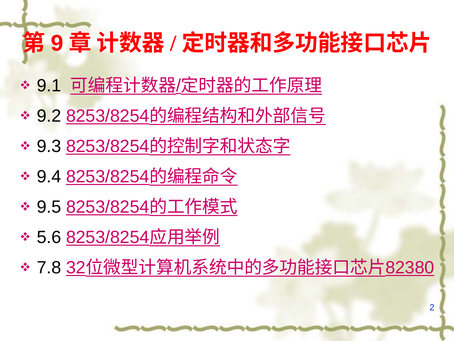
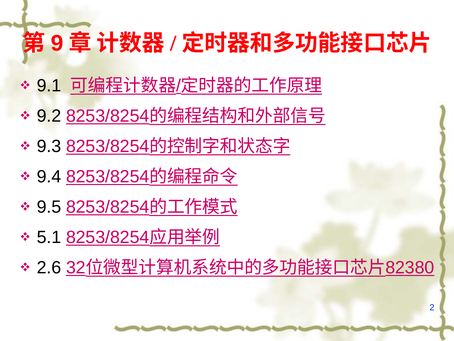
5.6: 5.6 -> 5.1 (49, 237)
7.8: 7.8 -> 2.6 (49, 267)
